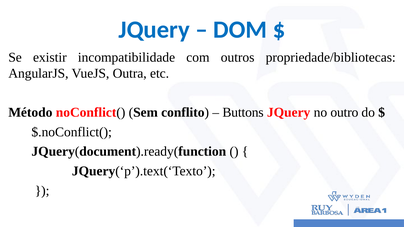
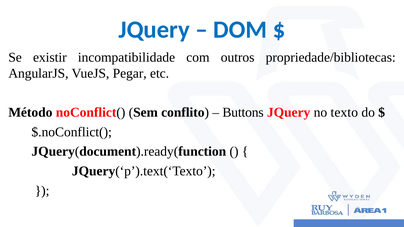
Outra: Outra -> Pegar (130, 74)
outro: outro -> texto (344, 113)
